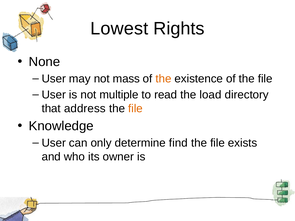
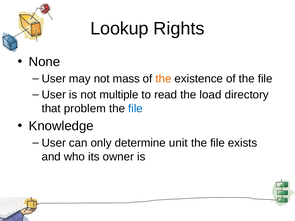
Lowest: Lowest -> Lookup (119, 29)
address: address -> problem (85, 109)
file colour: orange -> blue (135, 109)
find: find -> unit (178, 143)
